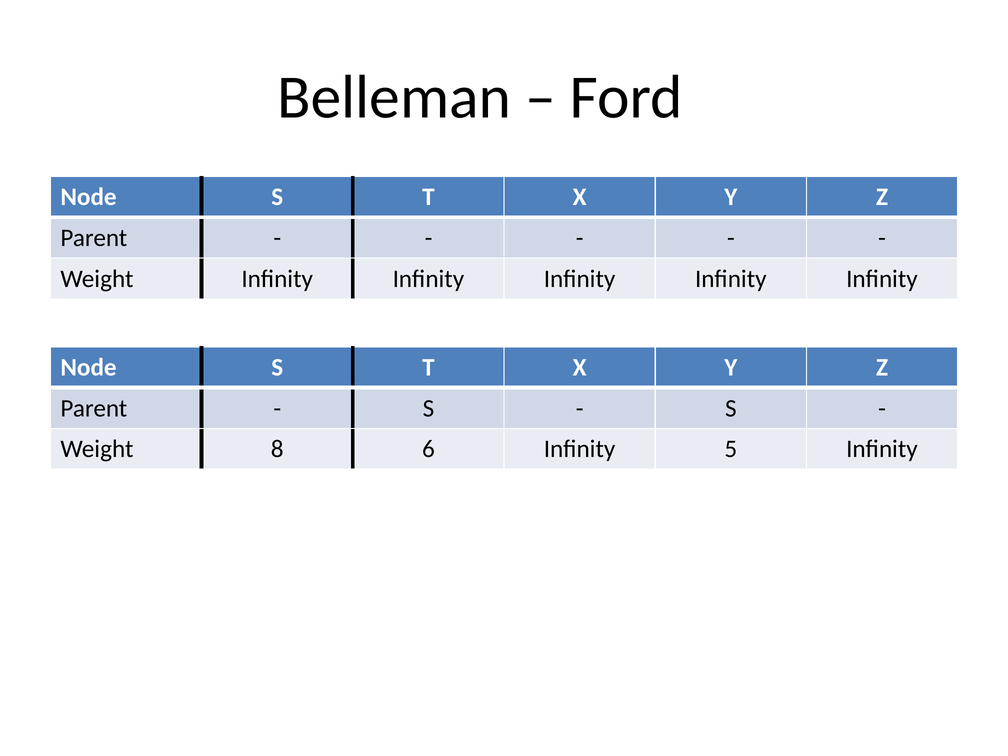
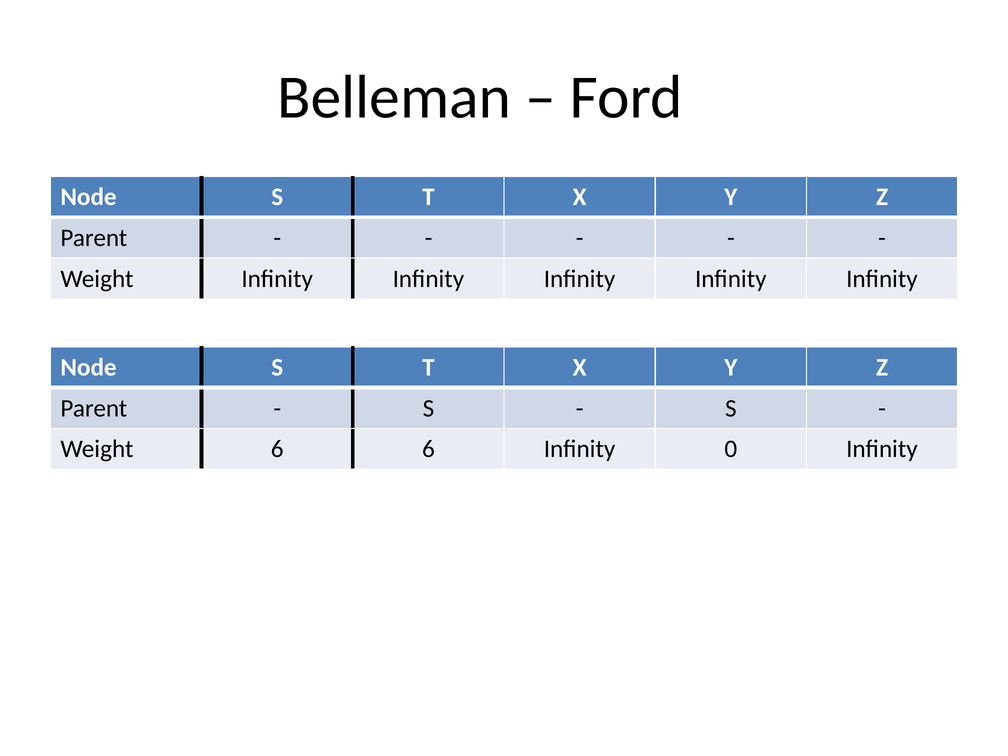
Weight 8: 8 -> 6 (277, 449)
5: 5 -> 0 (731, 449)
